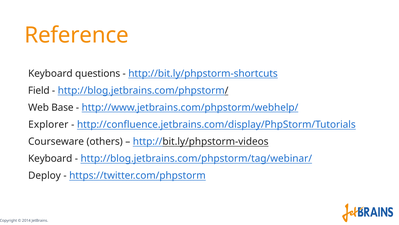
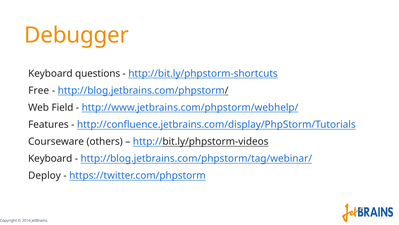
Reference: Reference -> Debugger (77, 35)
Field: Field -> Free (39, 90)
Base: Base -> Field (62, 107)
Explorer: Explorer -> Features (48, 124)
